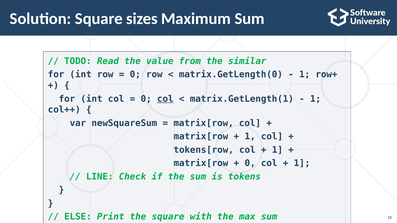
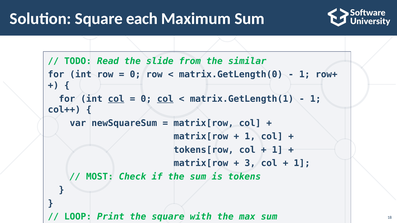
sizes: sizes -> each (142, 19)
value: value -> slide (160, 61)
col underline: none -> present (116, 99)
0: 0 -> 3 (250, 163)
LINE: LINE -> MOST (100, 177)
ELSE: ELSE -> LOOP (78, 217)
